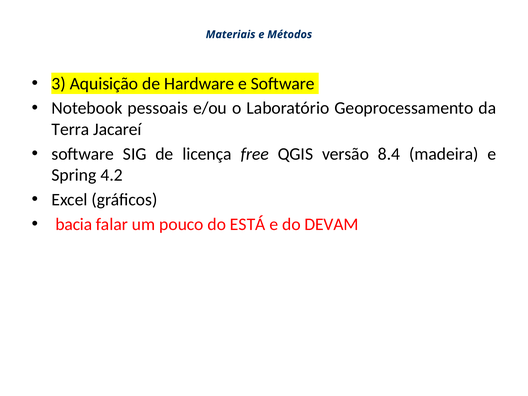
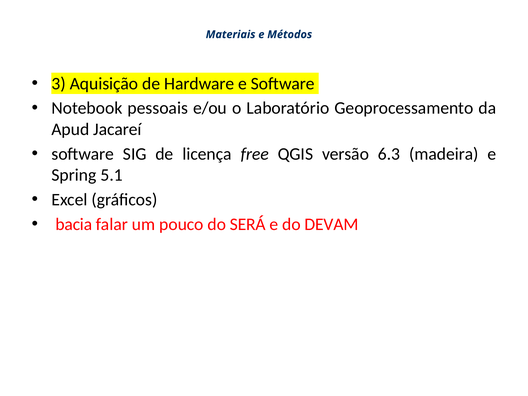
Terra: Terra -> Apud (70, 129)
8.4: 8.4 -> 6.3 (389, 154)
4.2: 4.2 -> 5.1 (112, 175)
ESTÁ: ESTÁ -> SERÁ (248, 224)
